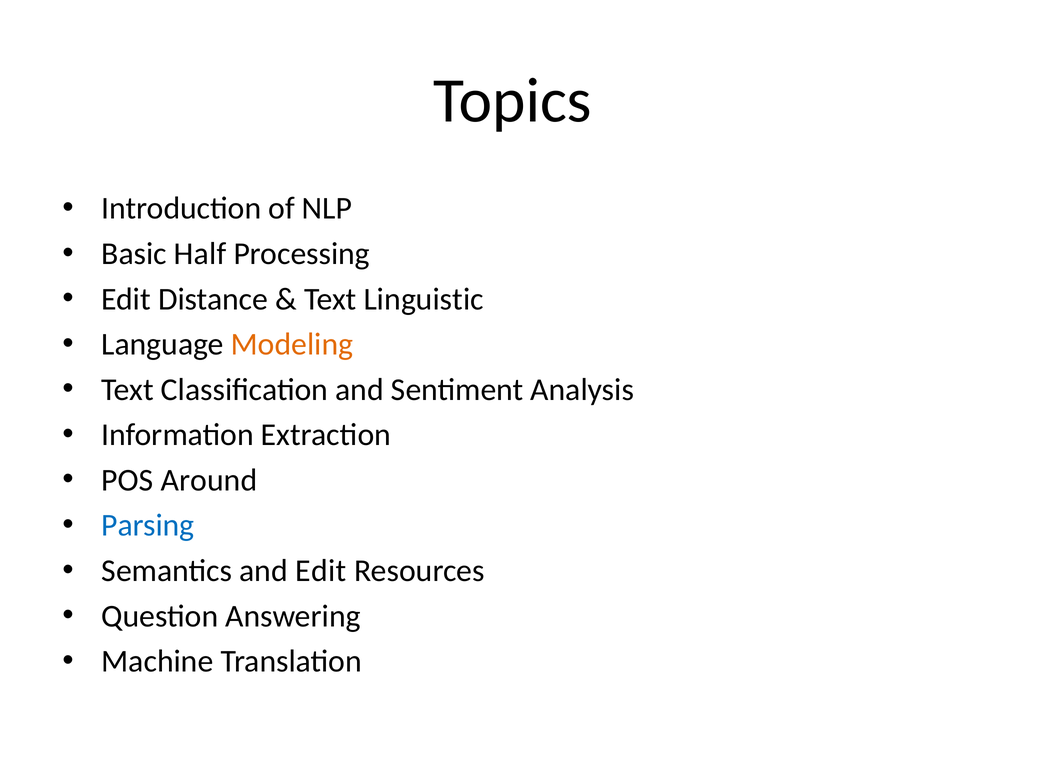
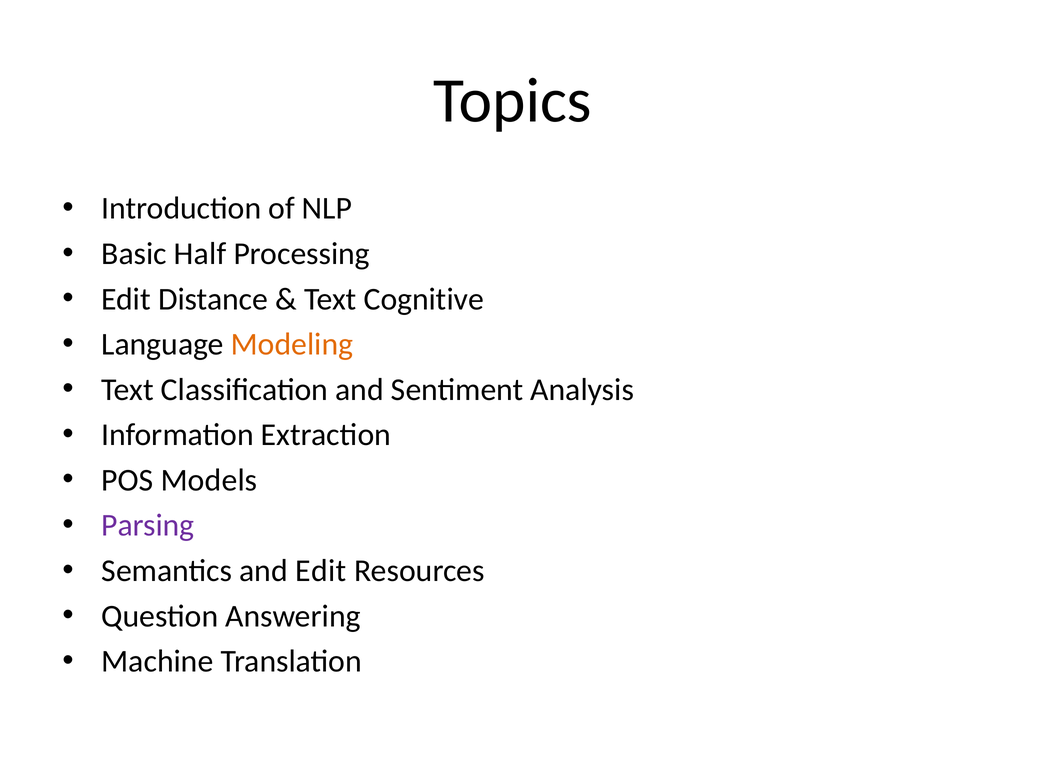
Linguistic: Linguistic -> Cognitive (424, 299)
Around: Around -> Models (209, 480)
Parsing colour: blue -> purple (148, 525)
